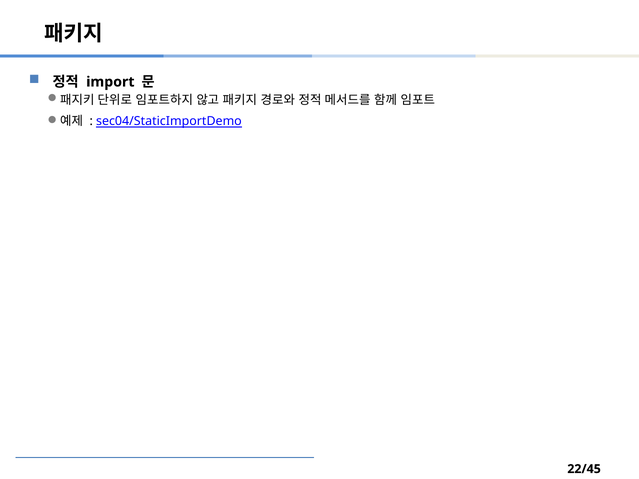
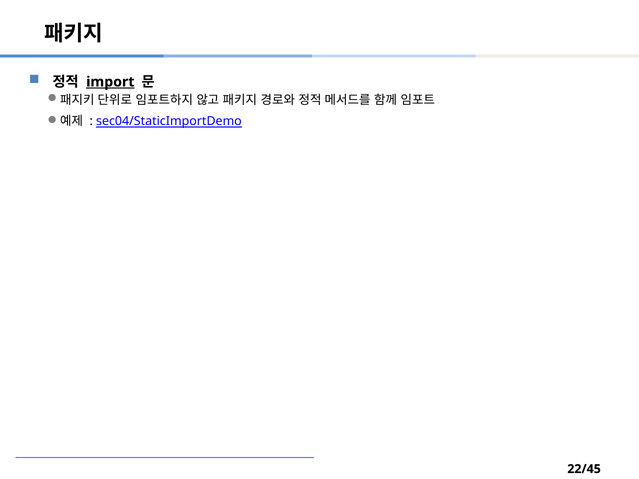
import underline: none -> present (110, 82)
